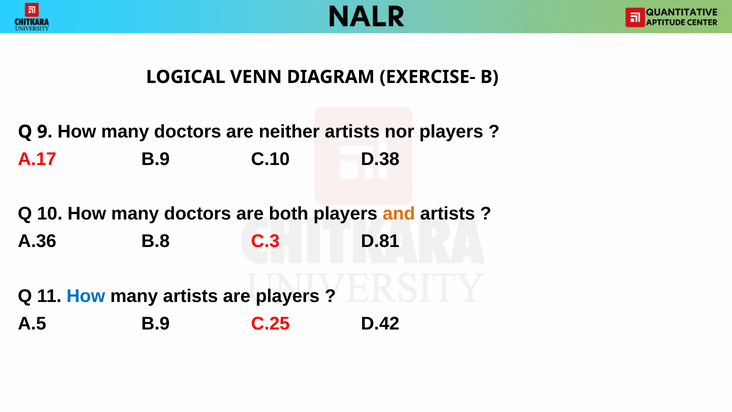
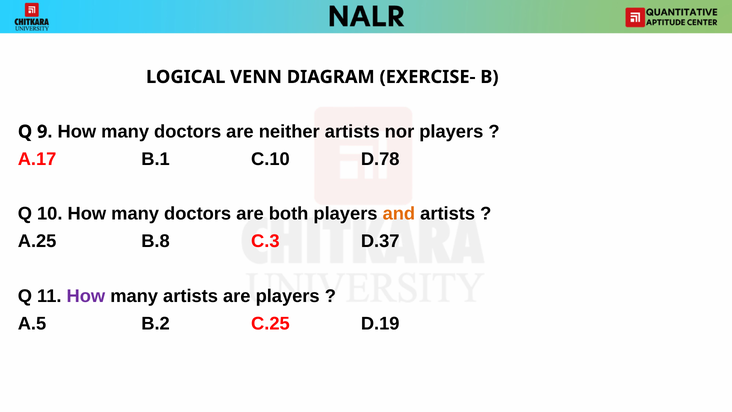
A.17 B.9: B.9 -> B.1 (156, 159)
D.38: D.38 -> D.78 (380, 159)
A.36: A.36 -> A.25 (37, 241)
D.81: D.81 -> D.37 (380, 241)
How colour: blue -> purple (86, 296)
A.5 B.9: B.9 -> B.2 (156, 323)
D.42: D.42 -> D.19 (380, 323)
